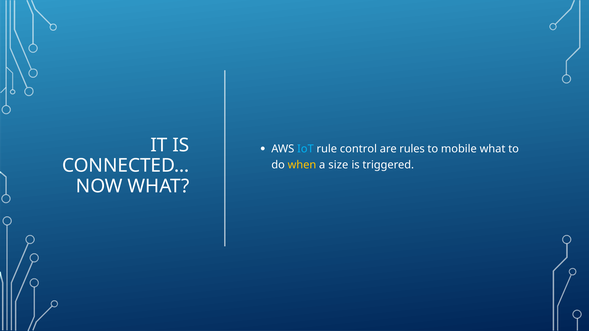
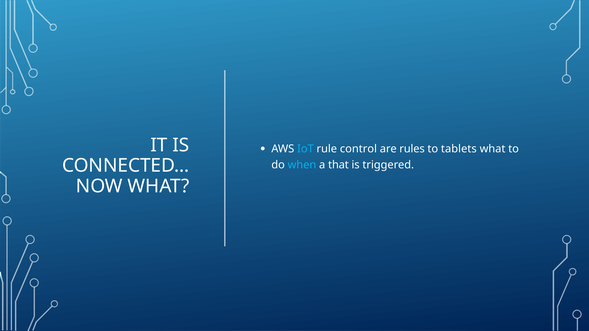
mobile: mobile -> tablets (459, 149)
when colour: yellow -> light blue (302, 165)
size: size -> that (338, 165)
